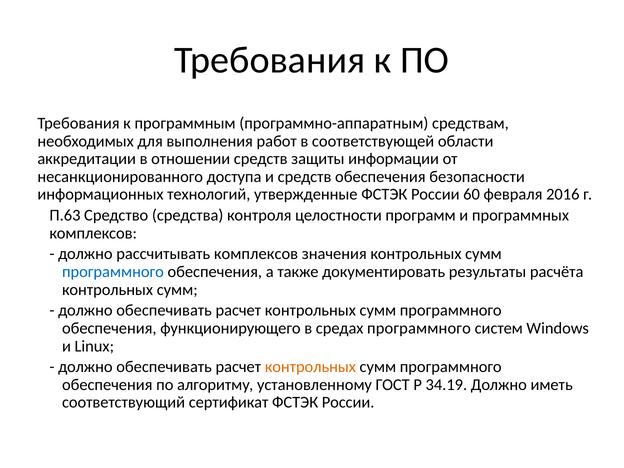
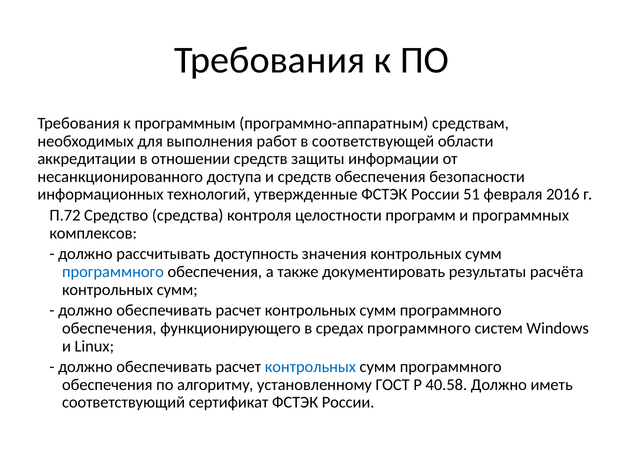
60: 60 -> 51 (472, 194)
П.63: П.63 -> П.72 (65, 215)
рассчитывать комплексов: комплексов -> доступность (256, 254)
контрольных colour: orange -> blue (310, 367)
34.19: 34.19 -> 40.58 (446, 385)
